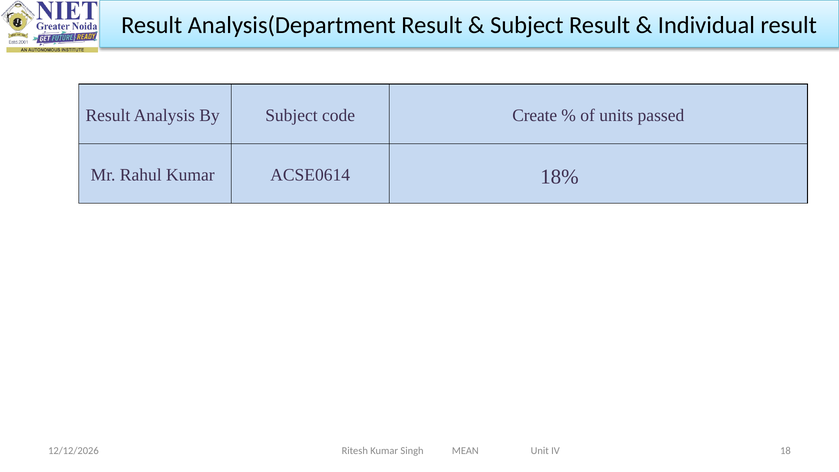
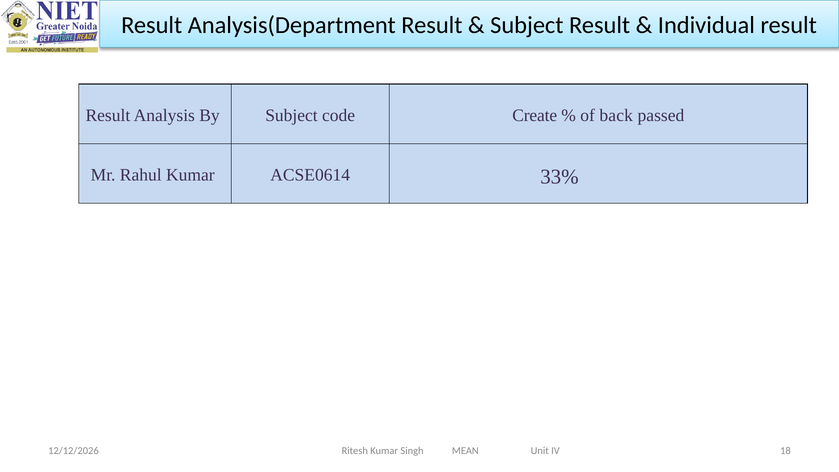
units: units -> back (616, 115)
18%: 18% -> 33% (559, 177)
